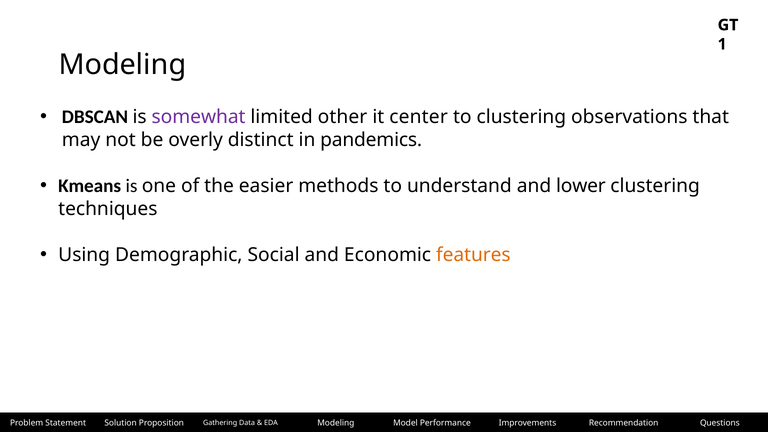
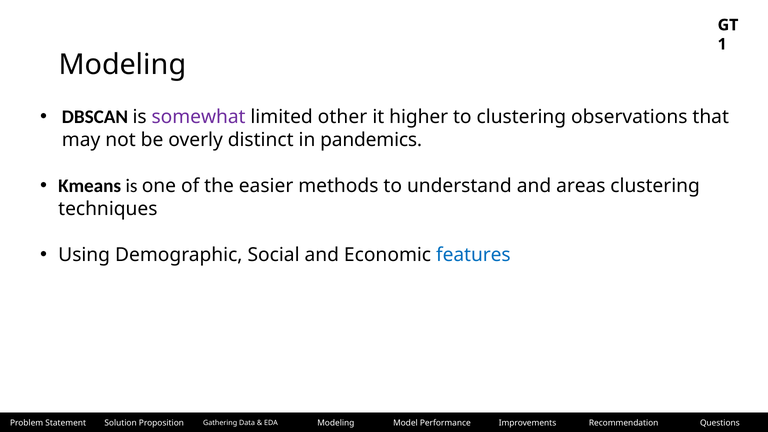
center: center -> higher (419, 117)
lower: lower -> areas (581, 186)
features colour: orange -> blue (473, 255)
